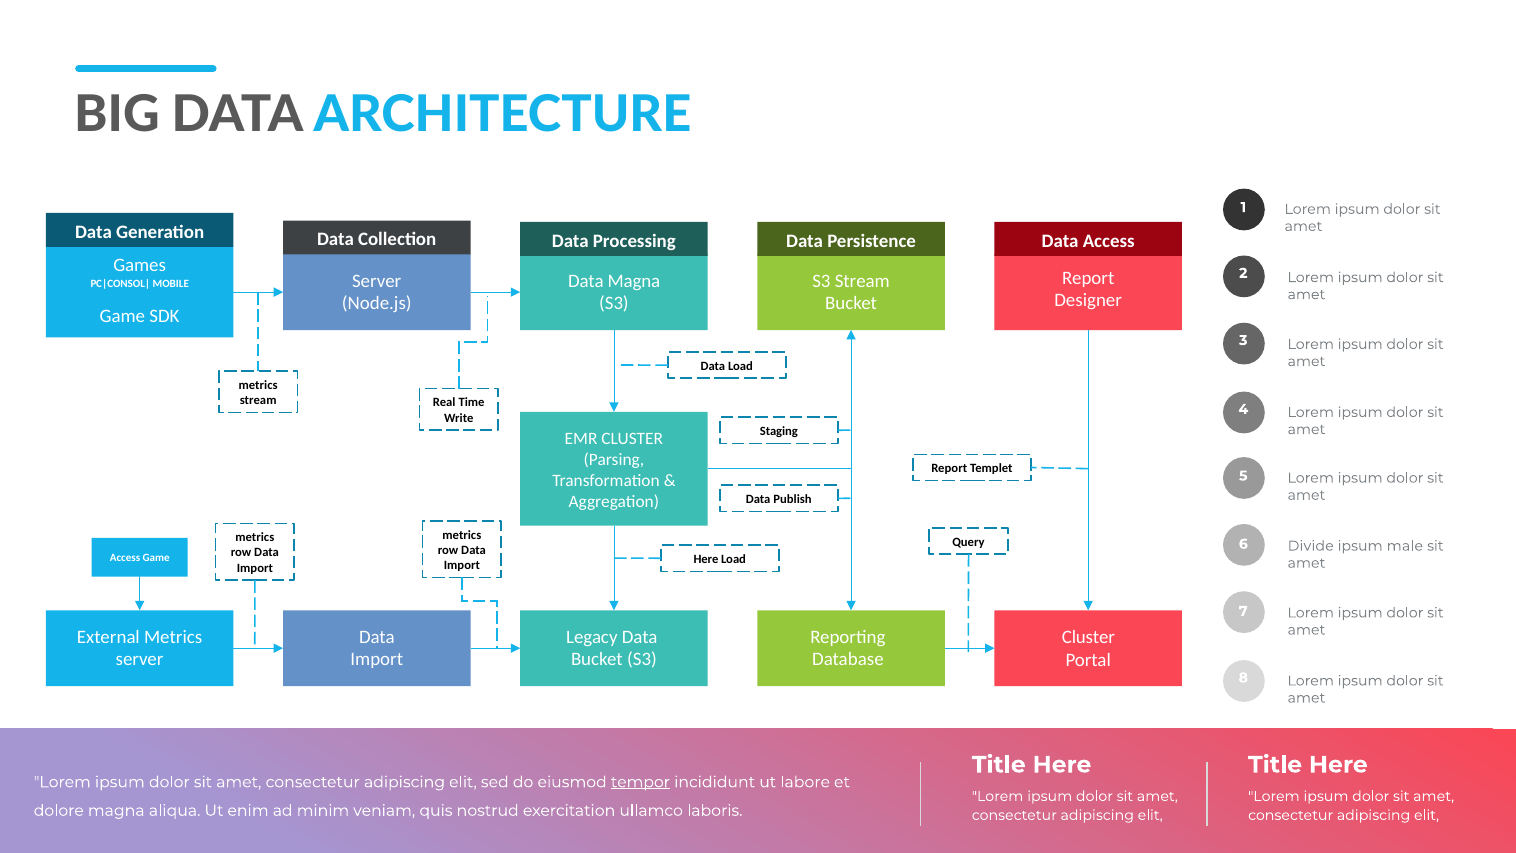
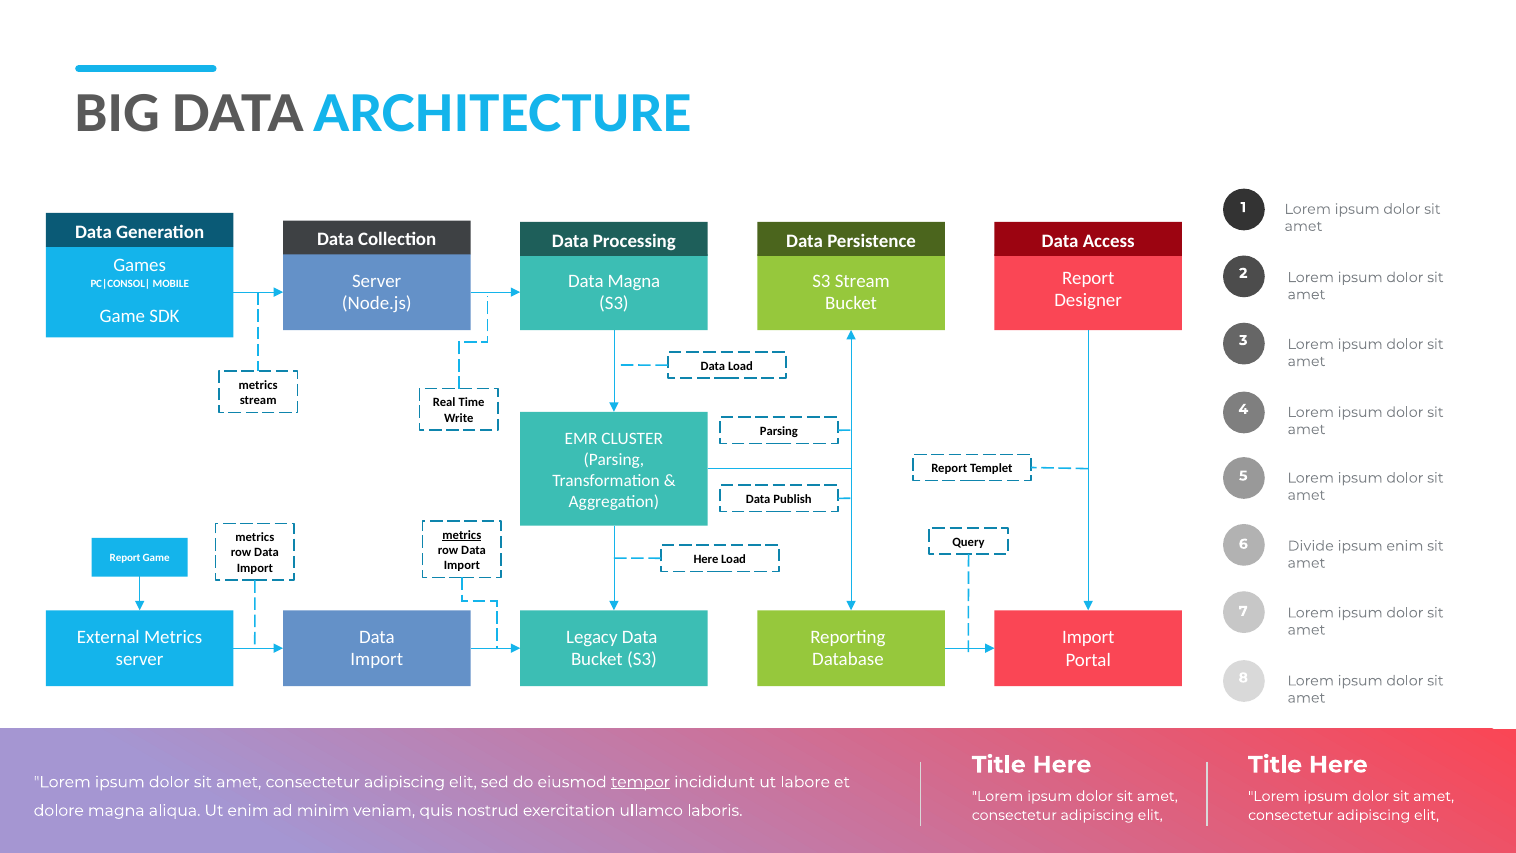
Staging: Staging -> Parsing (779, 431)
metrics underline: none -> present (462, 535)
ipsum male: male -> enim (1405, 546)
Access: Access -> Report (125, 558)
Cluster: Cluster -> Import (1088, 637)
